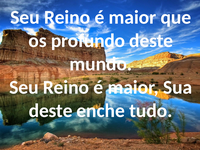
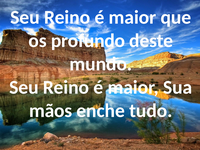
deste: deste -> mãos (51, 111)
